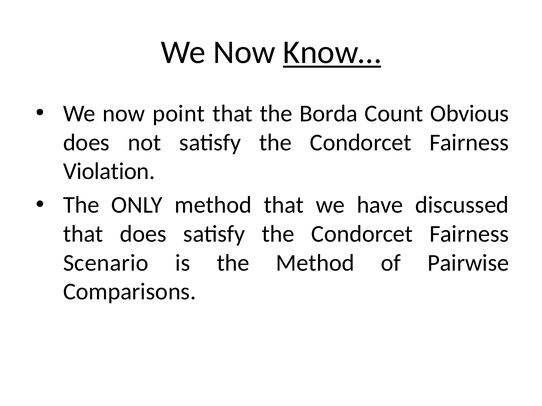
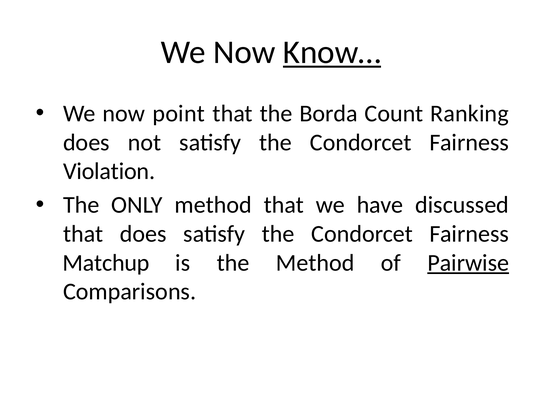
Obvious: Obvious -> Ranking (470, 114)
Scenario: Scenario -> Matchup (106, 263)
Pairwise underline: none -> present (468, 263)
